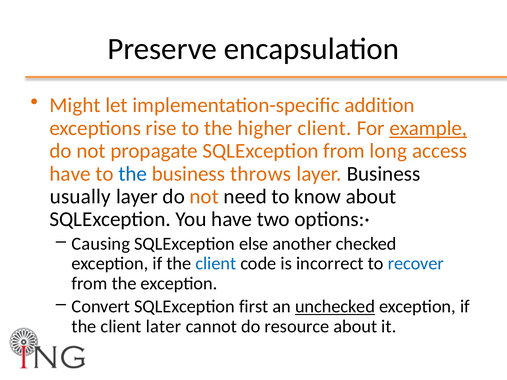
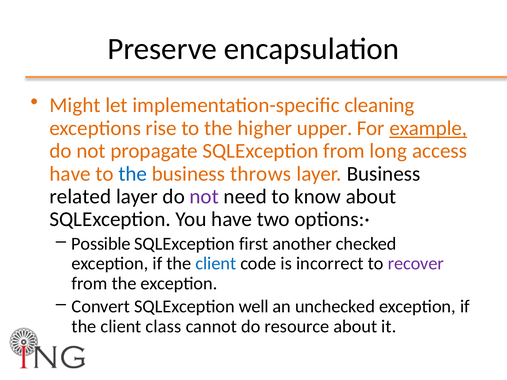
addition: addition -> cleaning (379, 105)
higher client: client -> upper (325, 128)
usually: usually -> related (80, 197)
not colour: orange -> purple (204, 197)
Causing: Causing -> Possible (101, 244)
else: else -> first (254, 244)
recover colour: blue -> purple (416, 264)
first: first -> well (254, 307)
unchecked underline: present -> none (335, 307)
later: later -> class (163, 327)
